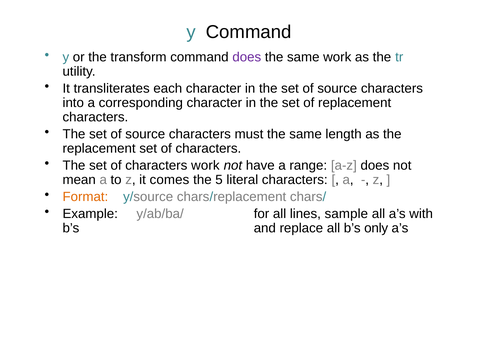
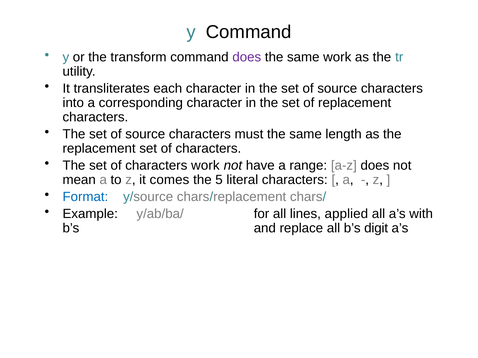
Format colour: orange -> blue (85, 197)
sample: sample -> applied (346, 214)
only: only -> digit (376, 228)
